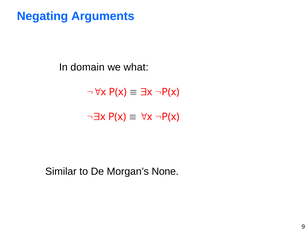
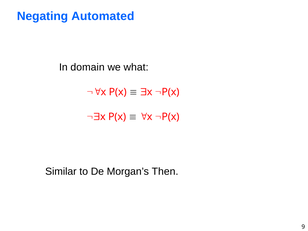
Arguments: Arguments -> Automated (103, 16)
None: None -> Then (165, 172)
